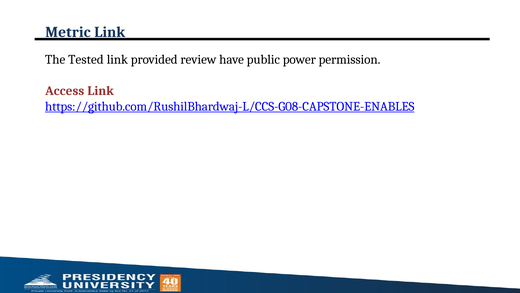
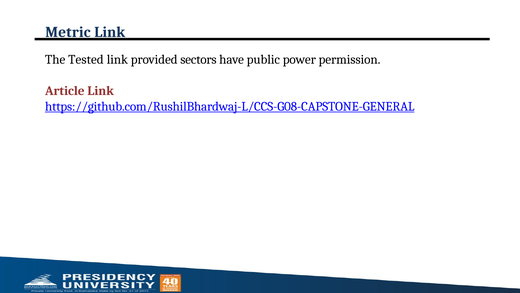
review: review -> sectors (198, 59)
Access: Access -> Article (65, 91)
https://github.com/RushilBhardwaj-L/CCS-G08-CAPSTONE-ENABLES: https://github.com/RushilBhardwaj-L/CCS-G08-CAPSTONE-ENABLES -> https://github.com/RushilBhardwaj-L/CCS-G08-CAPSTONE-GENERAL (230, 106)
